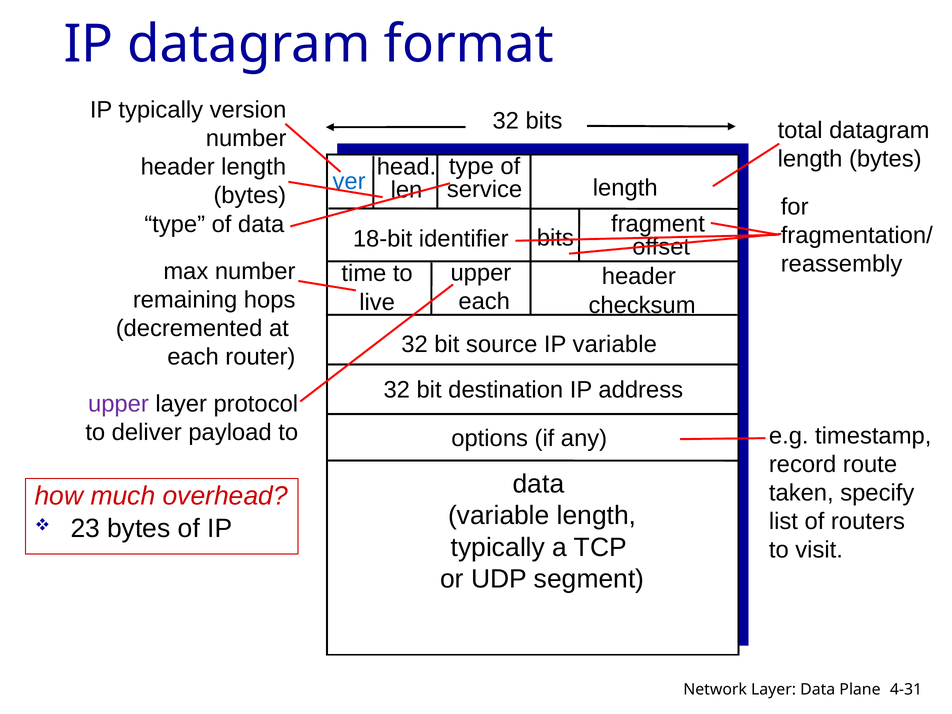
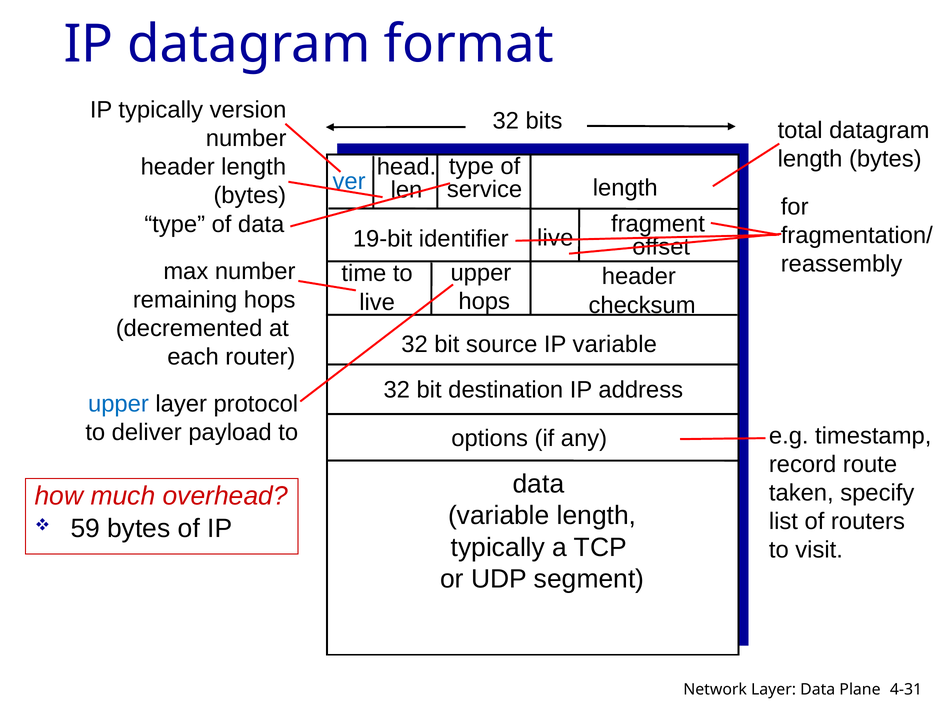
bits: bits -> live (555, 238)
18-bit: 18-bit -> 19-bit (383, 239)
each: each -> hops (484, 301)
upper colour: purple -> blue (118, 404)
23: 23 -> 59 (85, 528)
